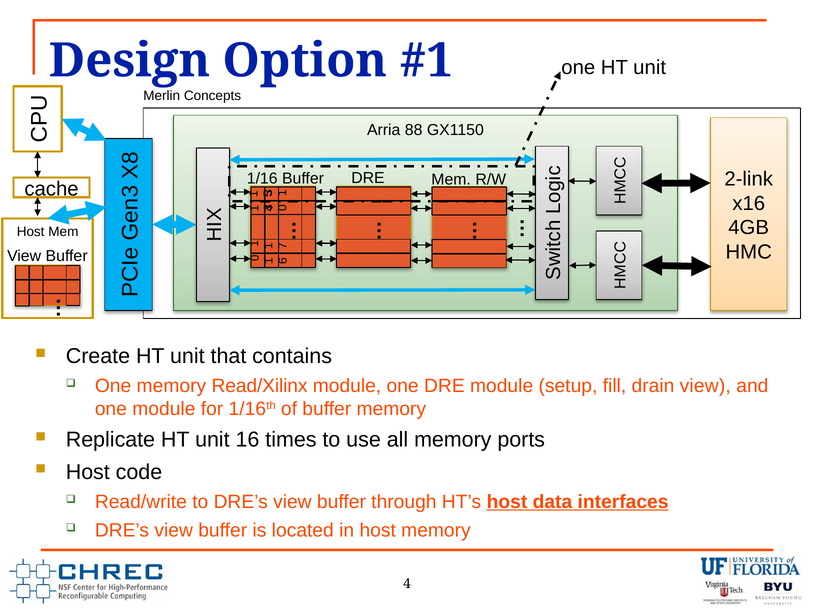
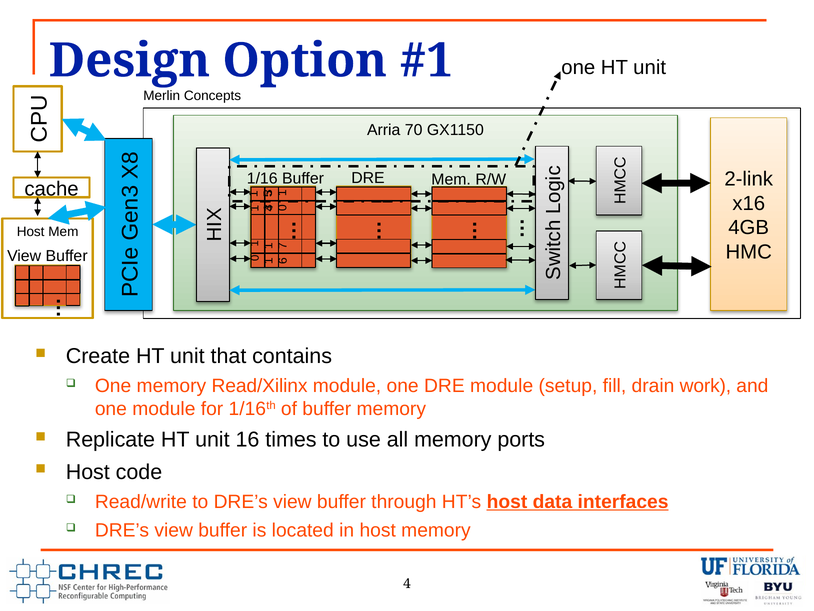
88: 88 -> 70 (414, 130)
drain view: view -> work (705, 386)
